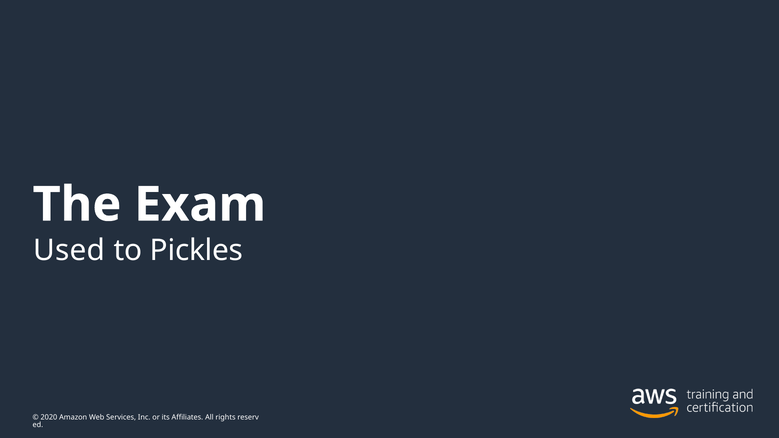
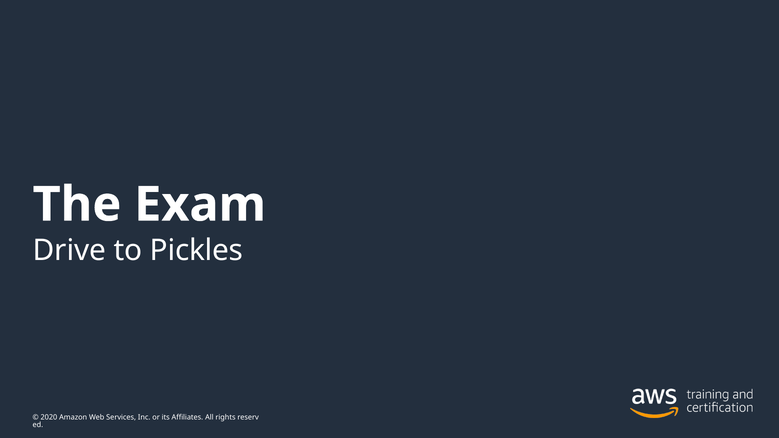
Used: Used -> Drive (69, 250)
